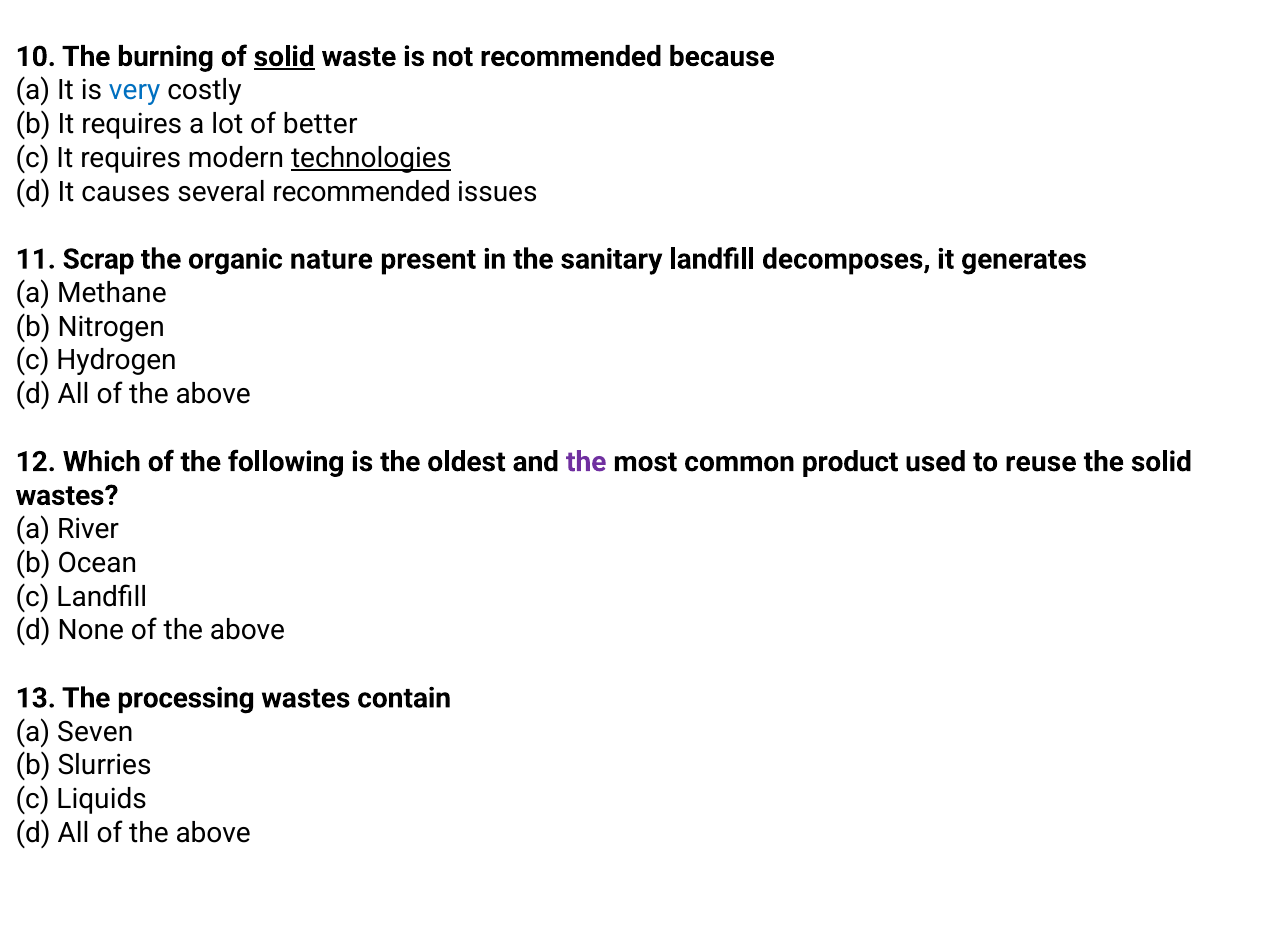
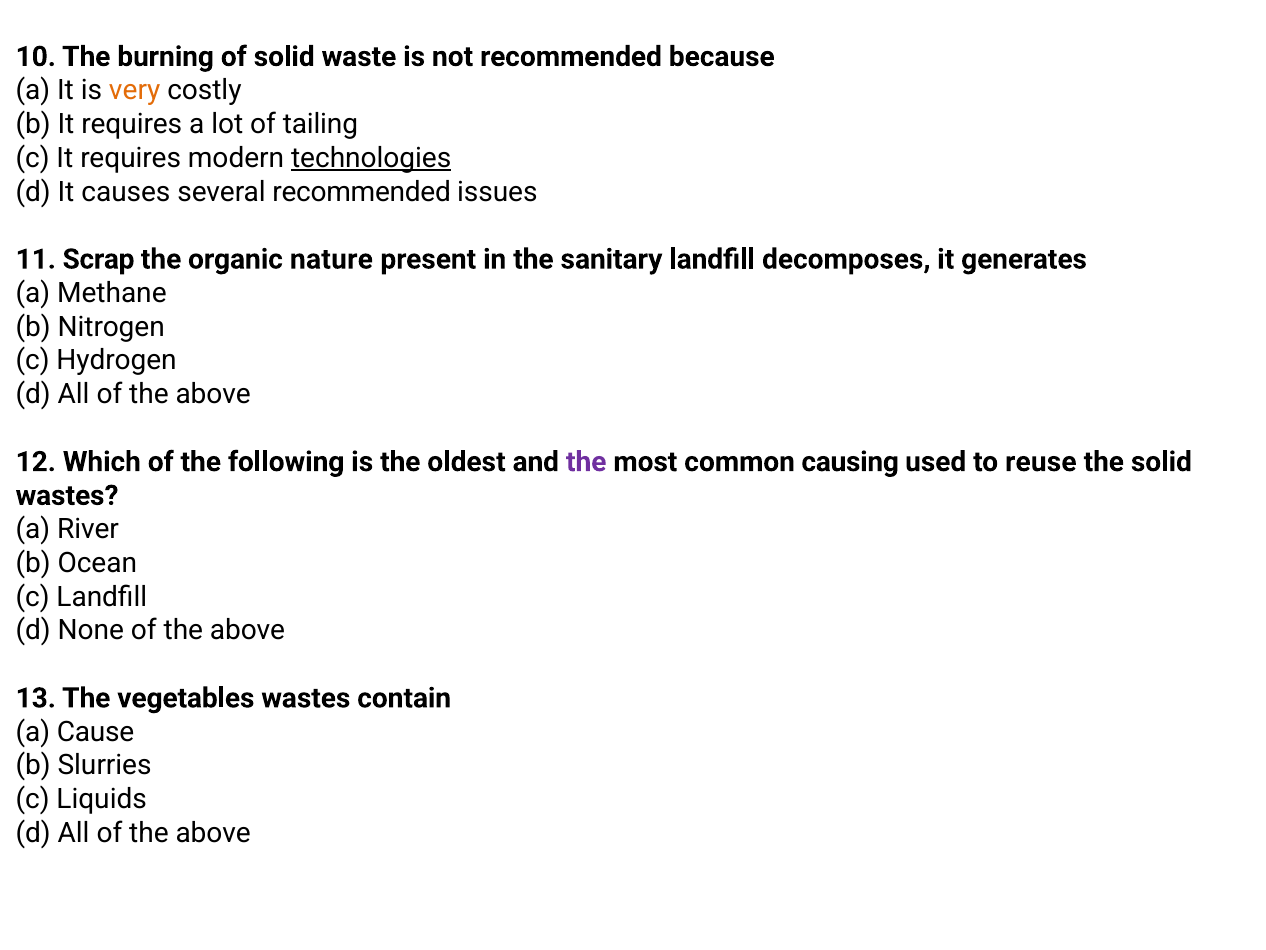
solid underline: present -> none (284, 57)
very colour: blue -> orange (135, 90)
better: better -> tailing (320, 124)
product: product -> causing (850, 462)
processing: processing -> vegetables (186, 698)
Seven: Seven -> Cause (96, 732)
